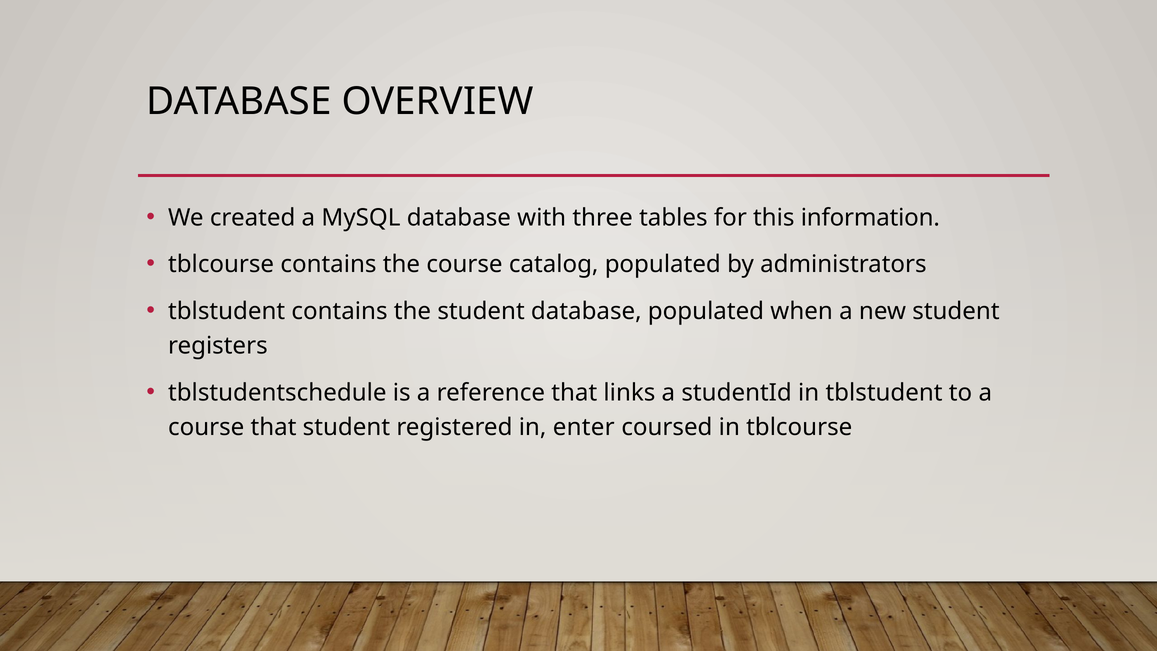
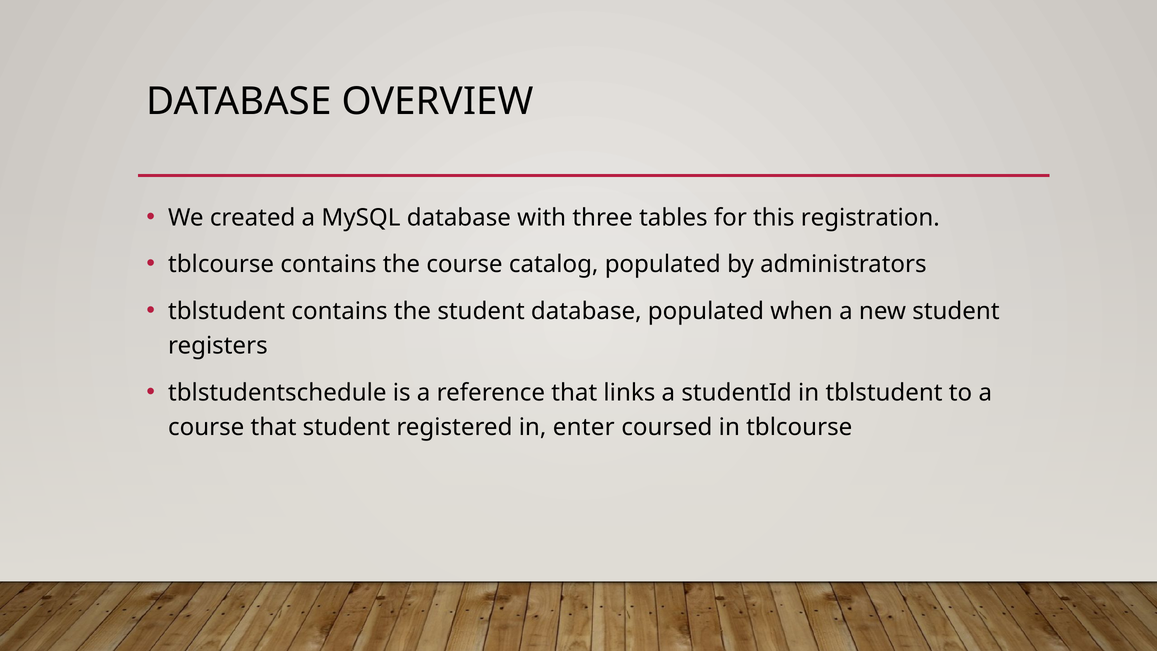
information: information -> registration (870, 218)
